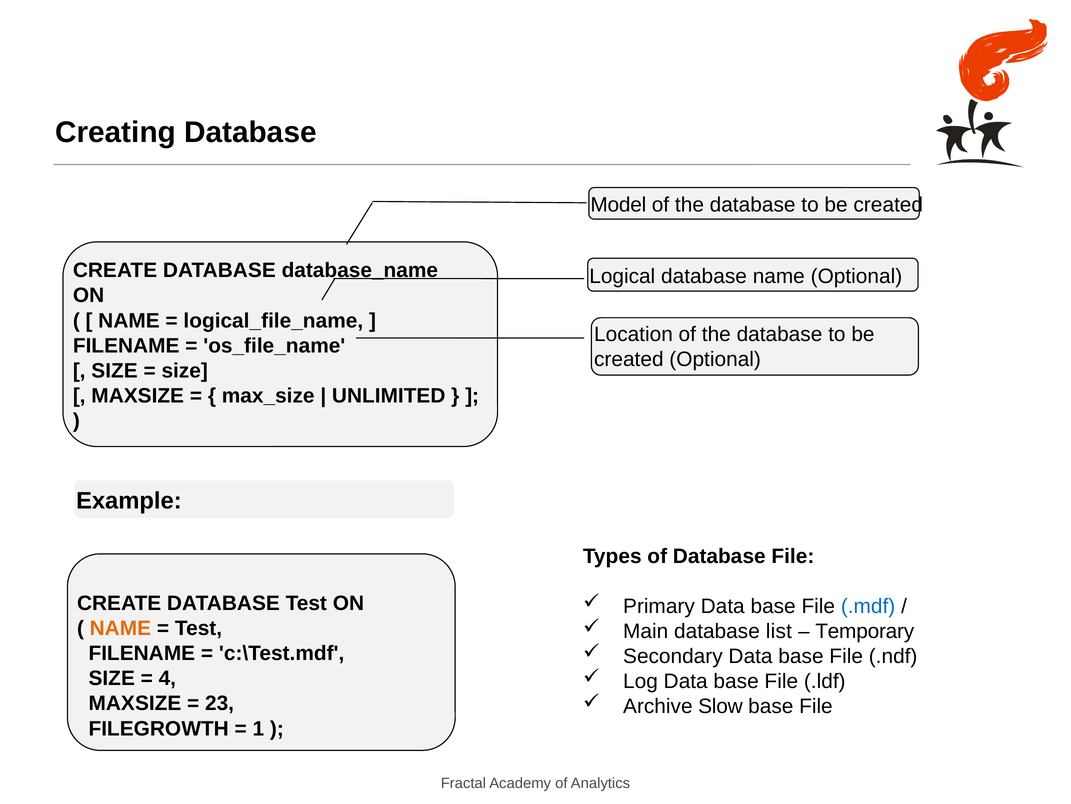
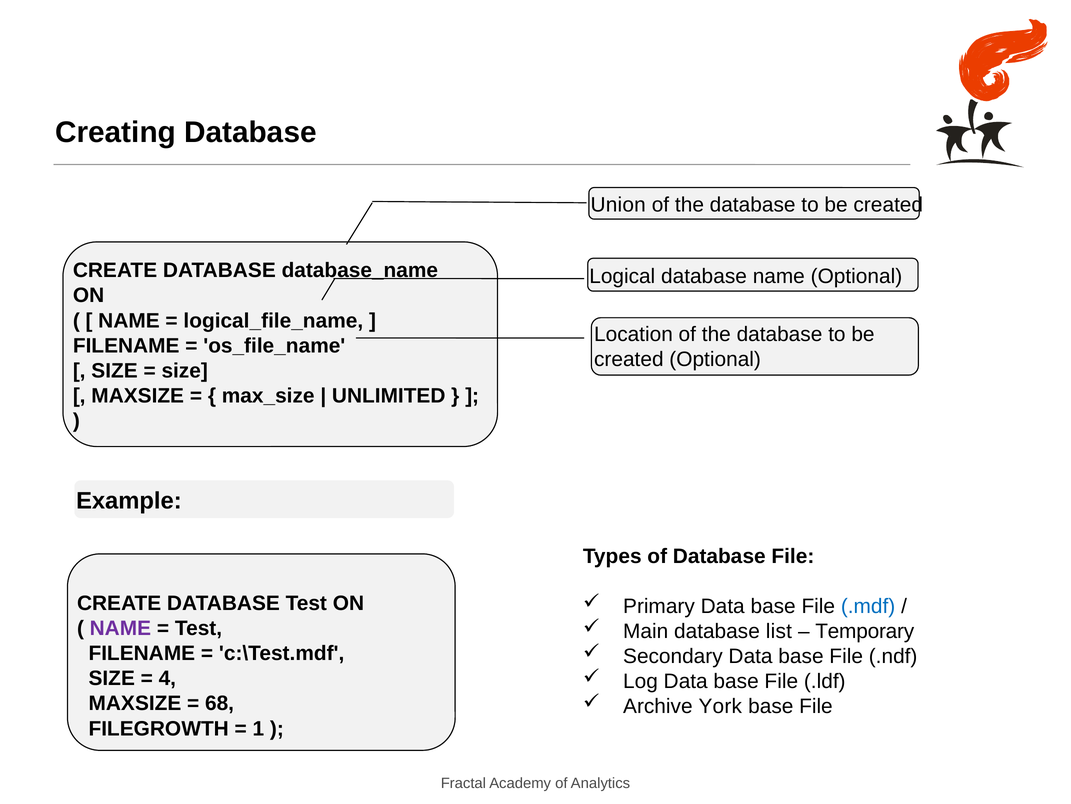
Model: Model -> Union (618, 205)
NAME colour: orange -> purple (120, 628)
23: 23 -> 68 (220, 703)
Slow: Slow -> York (720, 706)
